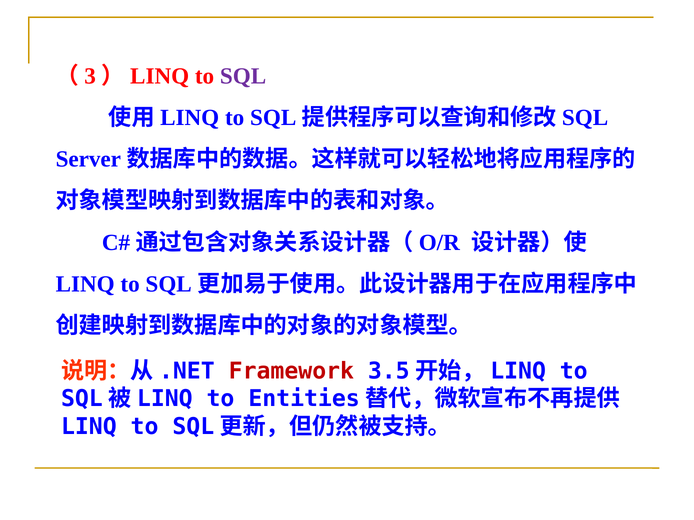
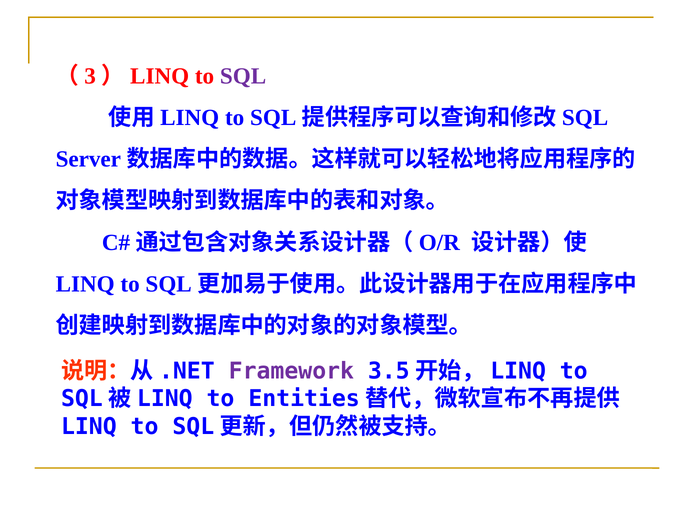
Framework colour: red -> purple (291, 371)
